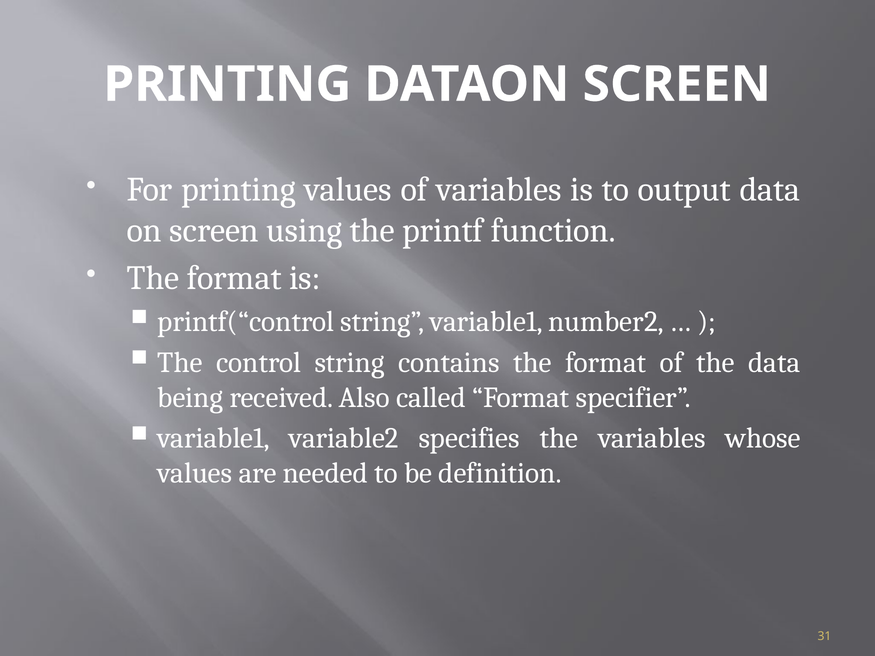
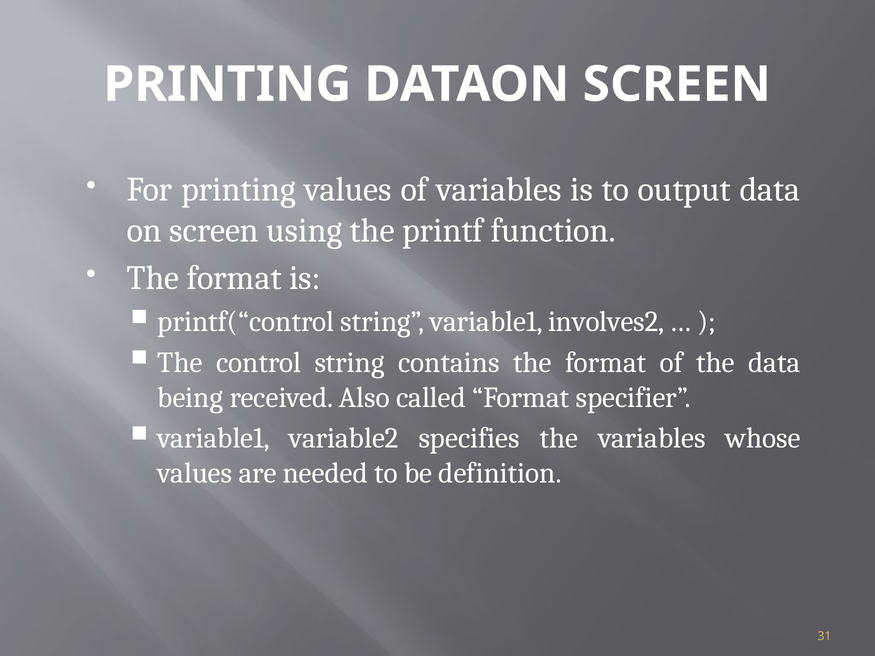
number2: number2 -> involves2 (606, 322)
